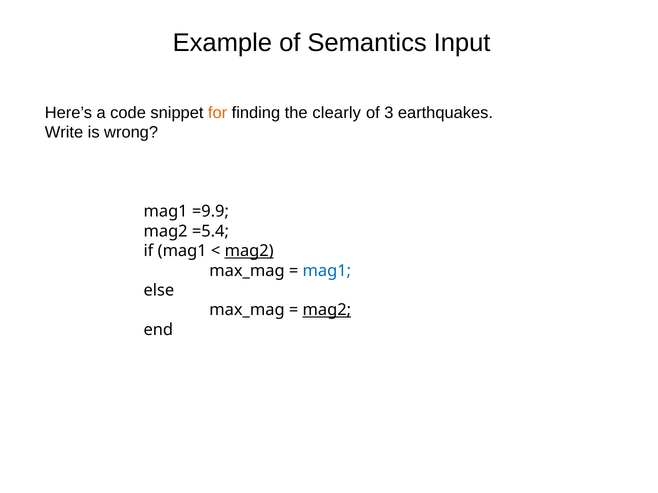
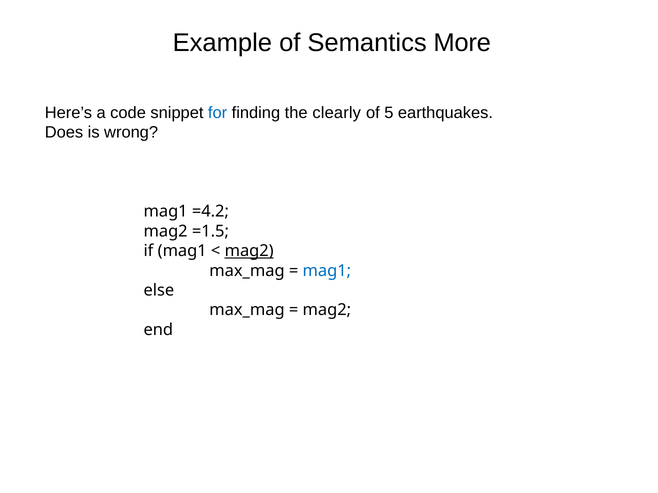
Input: Input -> More (462, 43)
for colour: orange -> blue (218, 113)
3: 3 -> 5 (389, 113)
Write: Write -> Does (64, 133)
=9.9: =9.9 -> =4.2 (210, 212)
=5.4: =5.4 -> =1.5 (210, 231)
mag2 underline: present -> none (327, 310)
